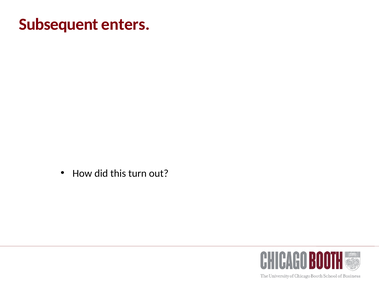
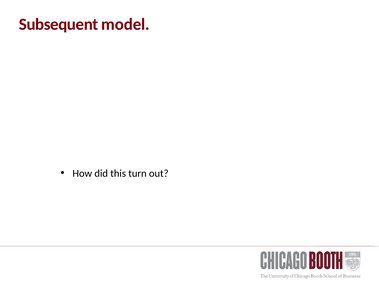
enters: enters -> model (125, 24)
